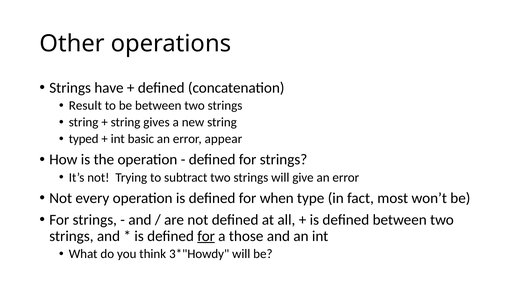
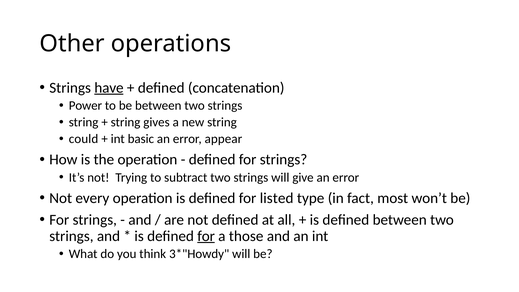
have underline: none -> present (109, 88)
Result: Result -> Power (85, 106)
typed: typed -> could (84, 139)
when: when -> listed (277, 198)
